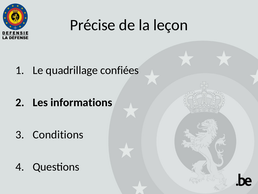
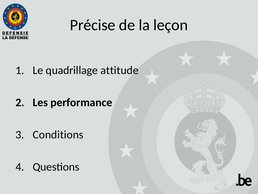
confiées: confiées -> attitude (120, 70)
informations: informations -> performance (81, 102)
